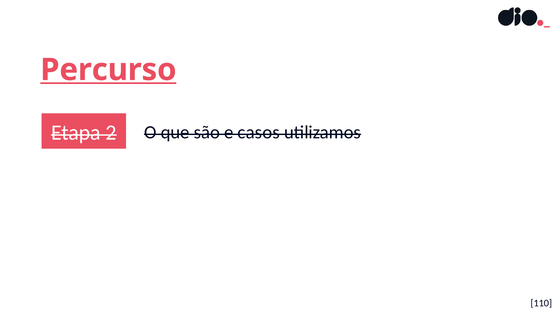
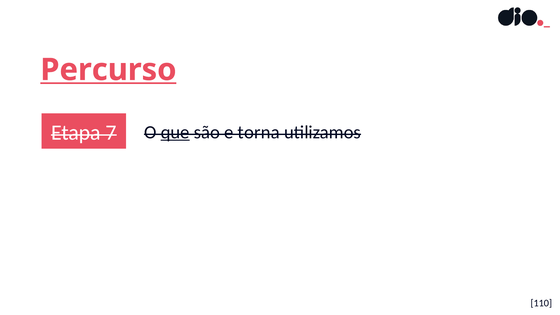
2: 2 -> 7 (111, 133)
que underline: none -> present (175, 132)
casos: casos -> torna (259, 132)
